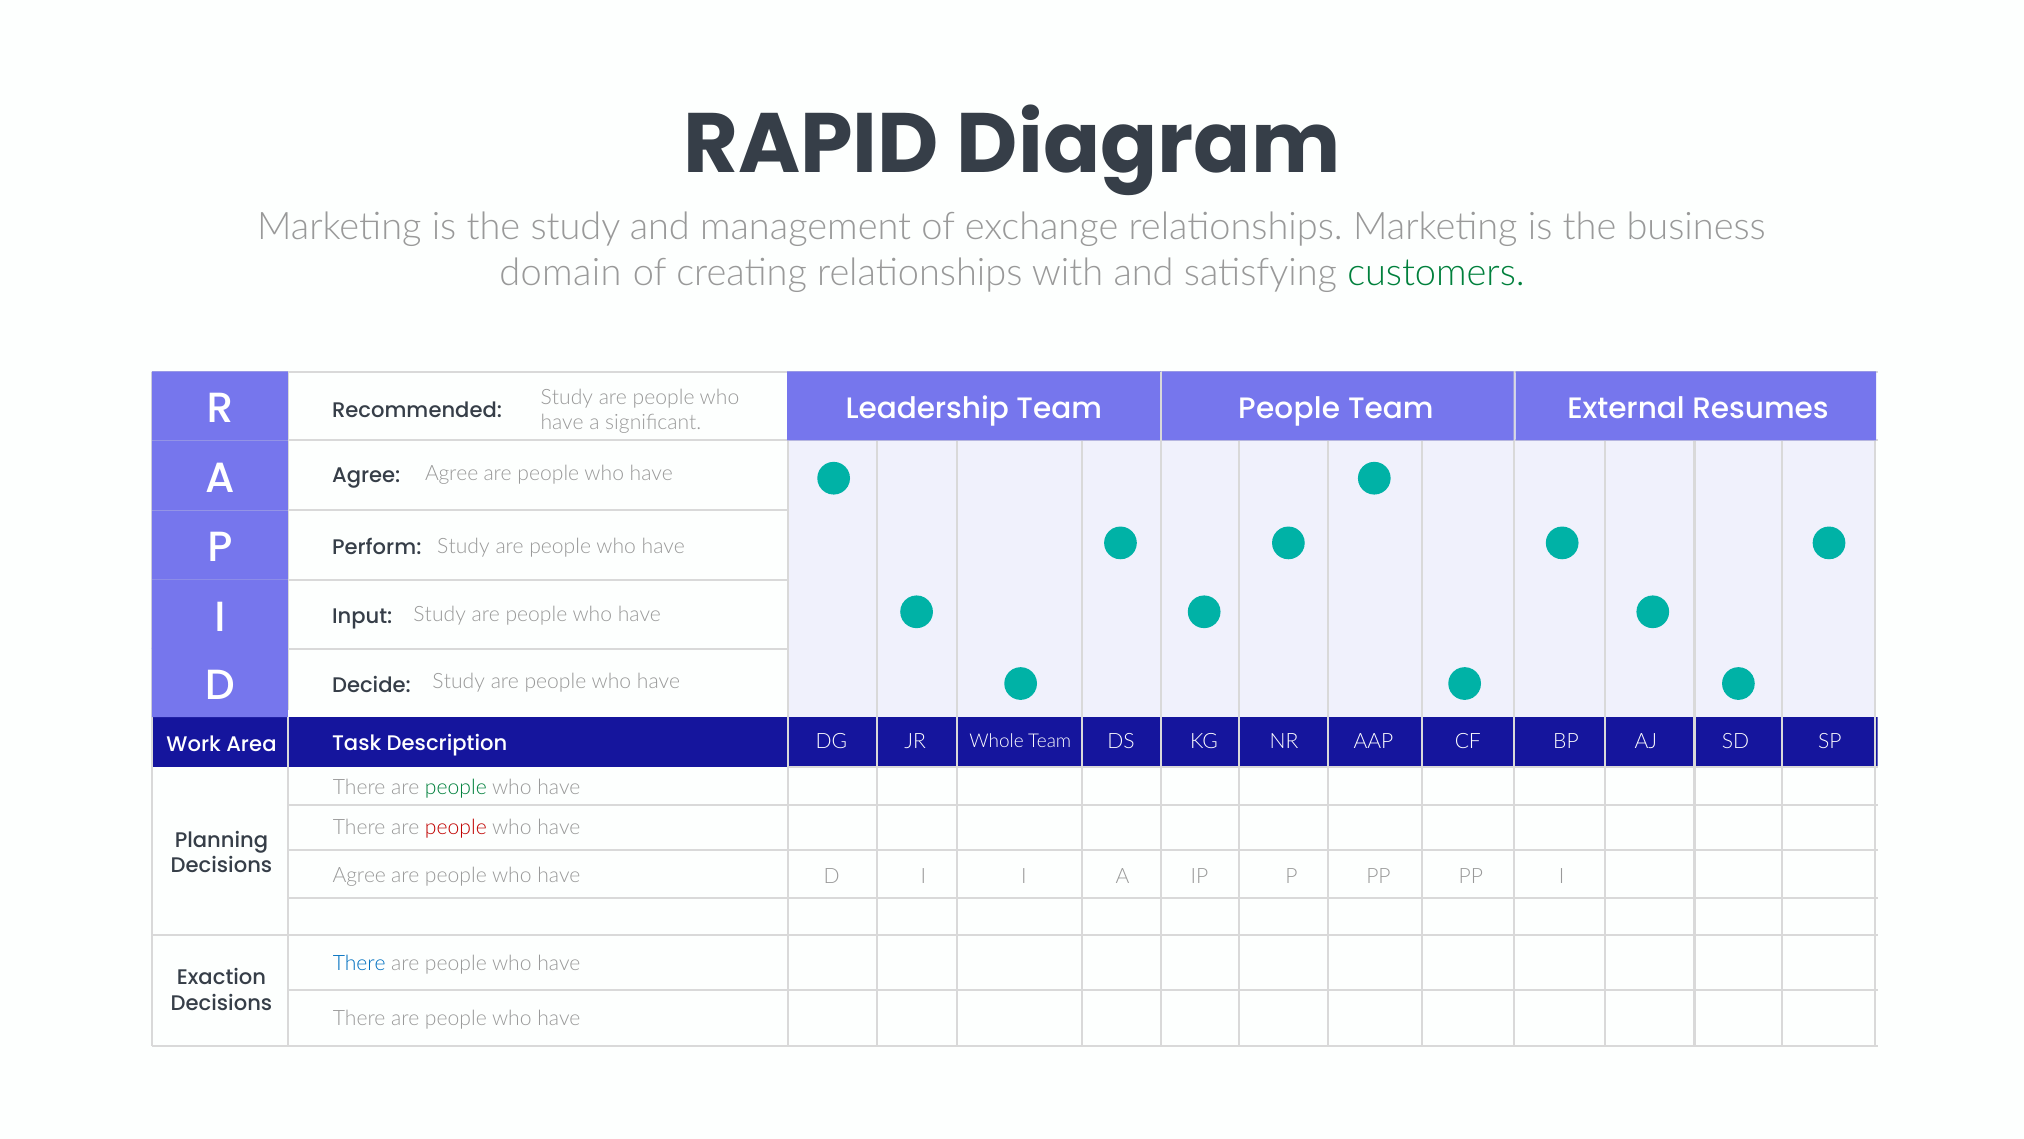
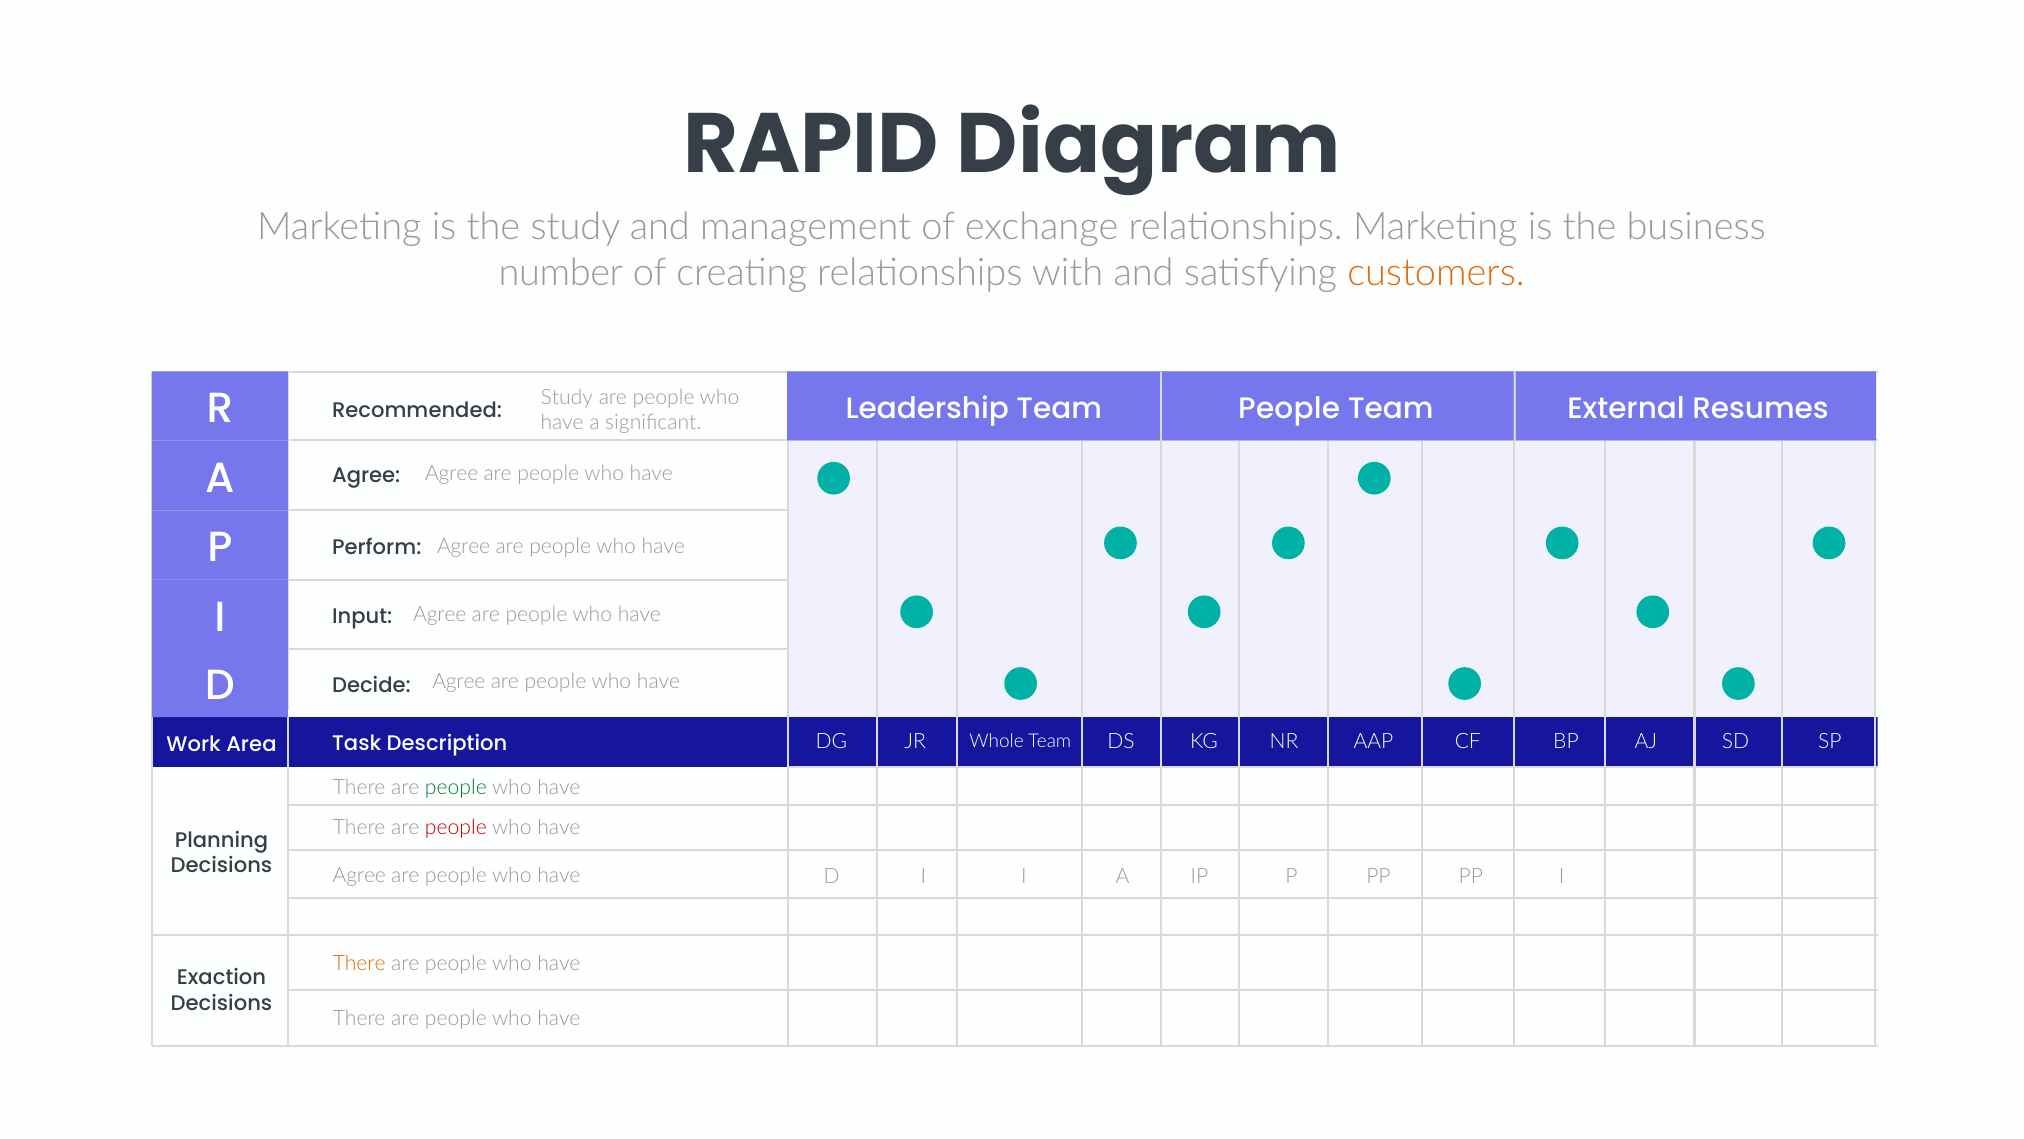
domain: domain -> number (561, 273)
customers colour: green -> orange (1436, 273)
Study: Study -> Agree (464, 546)
Study: Study -> Agree (440, 615)
Study: Study -> Agree (459, 682)
There colour: blue -> orange (359, 964)
